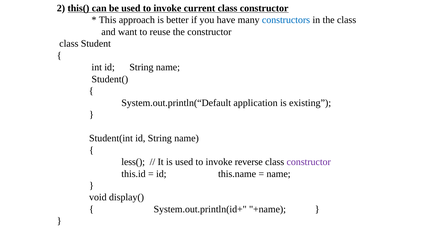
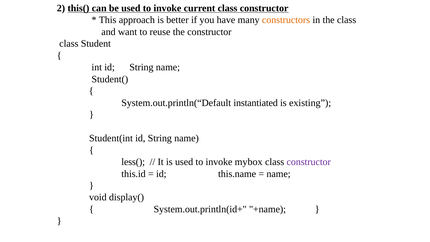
constructors colour: blue -> orange (286, 20)
application: application -> instantiated (256, 103)
reverse: reverse -> mybox (249, 162)
